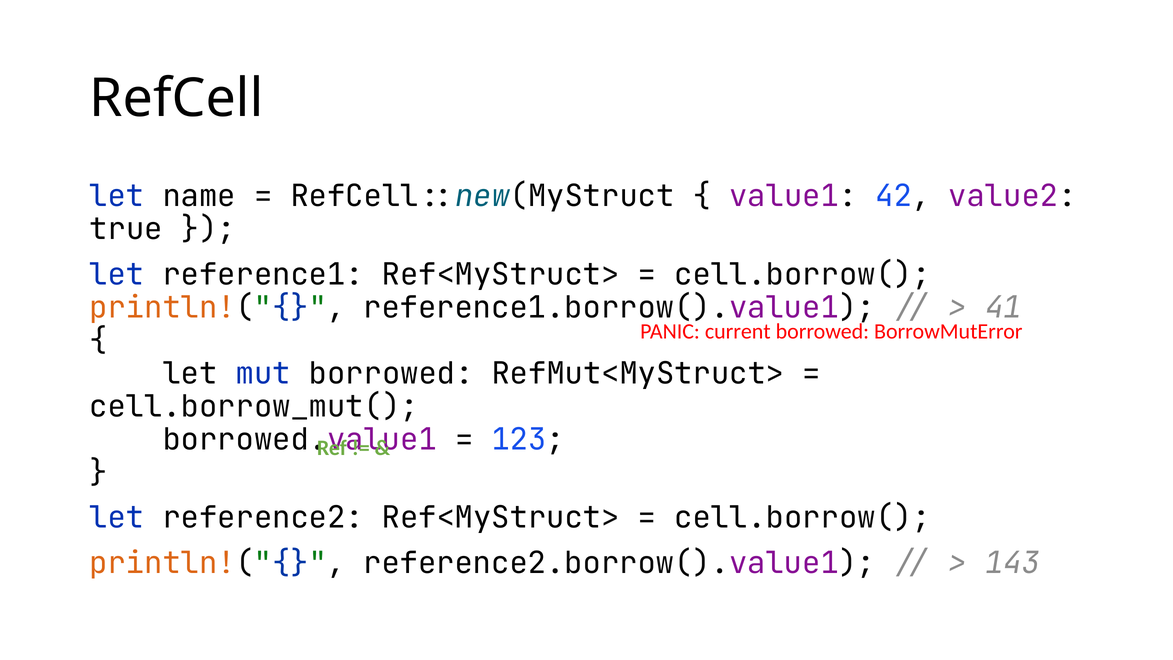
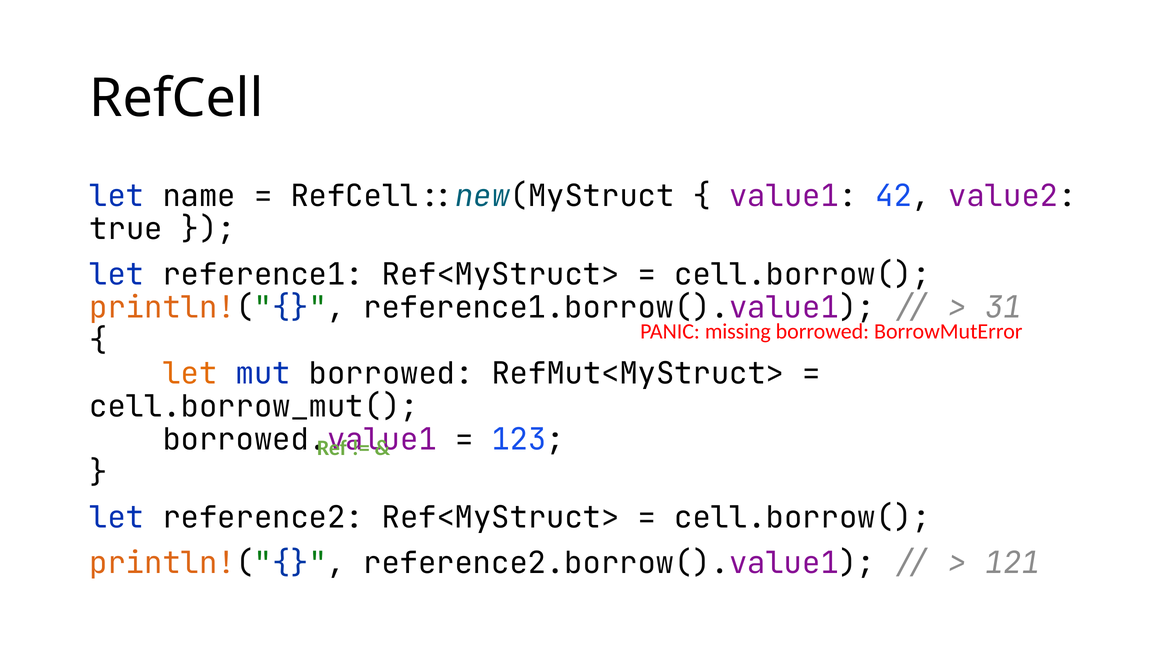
41: 41 -> 31 (1003, 307)
current: current -> missing (738, 331)
let colour: black -> orange (190, 373)
143: 143 -> 121 (1012, 563)
